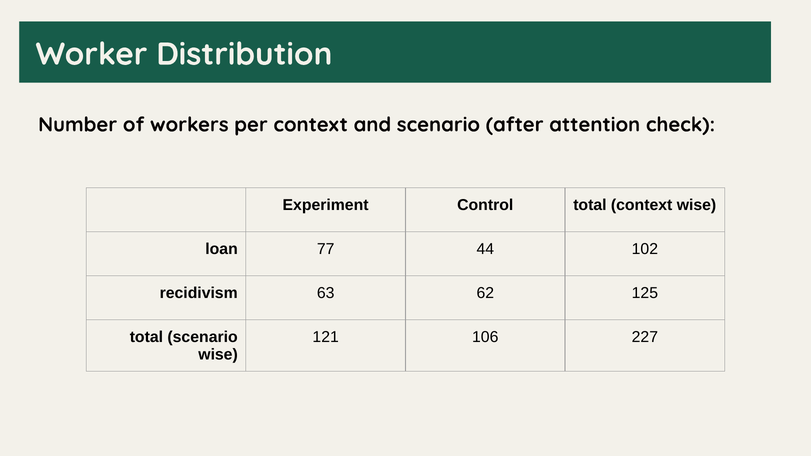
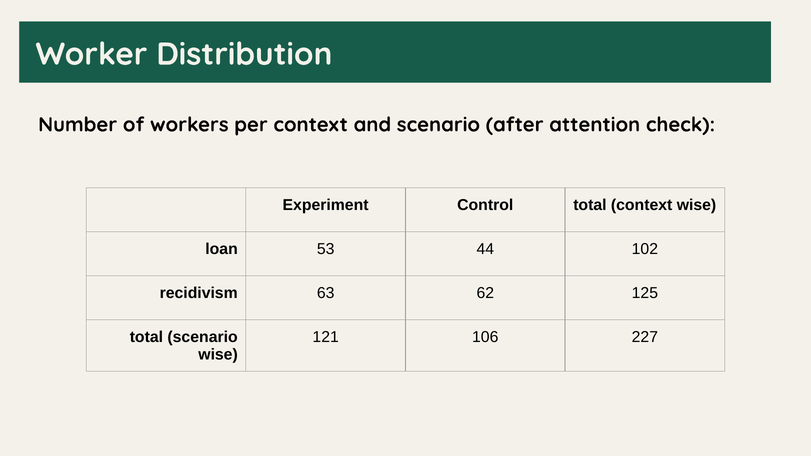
77: 77 -> 53 (326, 249)
